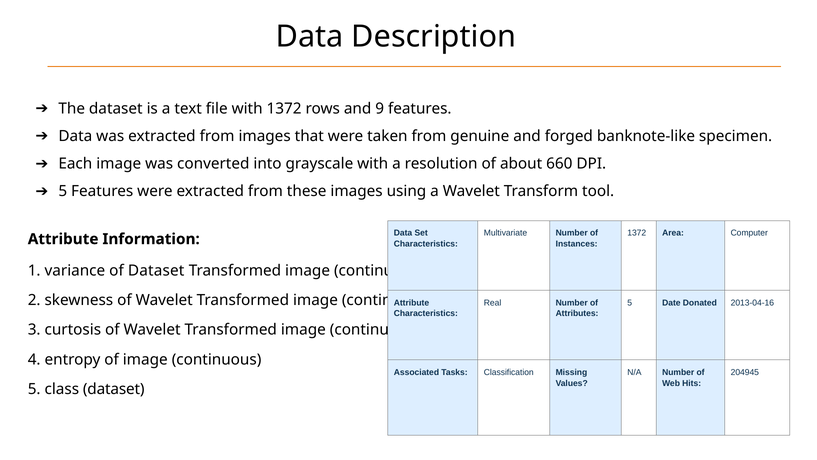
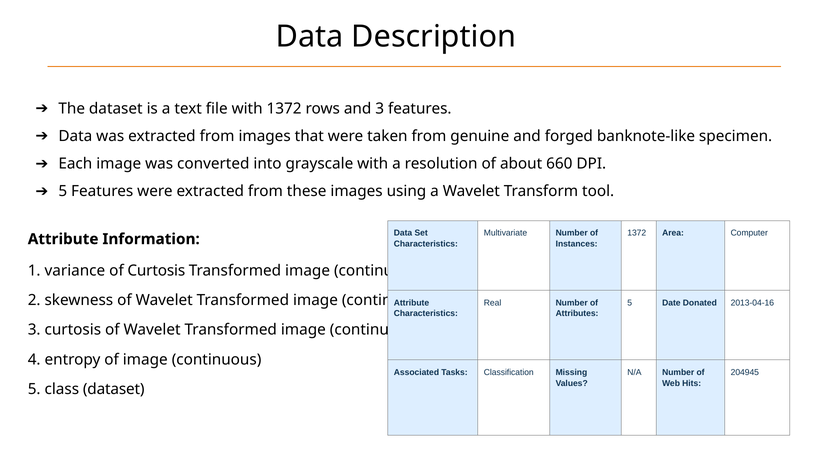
and 9: 9 -> 3 (380, 108)
of Dataset: Dataset -> Curtosis (156, 270)
